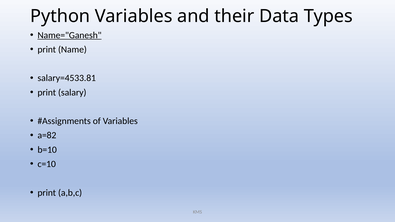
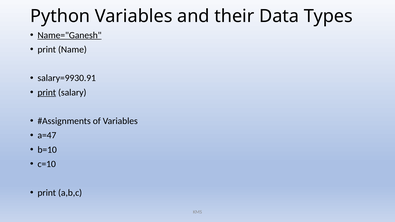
salary=4533.81: salary=4533.81 -> salary=9930.91 (67, 78)
print underline: none -> present (47, 92)
a=82: a=82 -> a=47 (47, 135)
